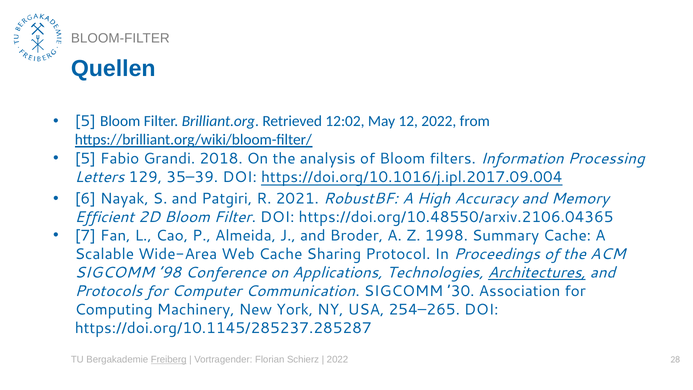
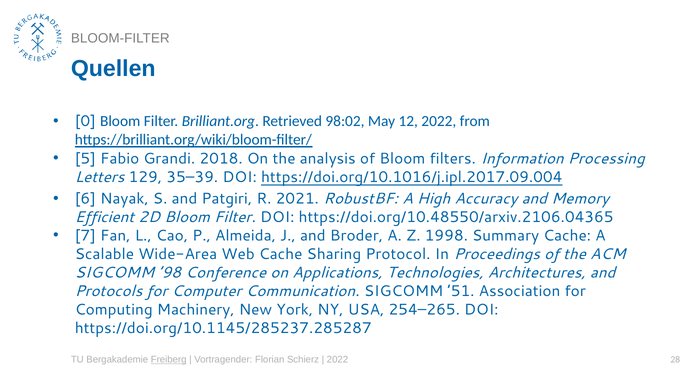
5: 5 -> 0 (85, 121)
12:02: 12:02 -> 98:02 (345, 121)
Architectures underline: present -> none (537, 273)
’30: ’30 -> ’51 (461, 291)
